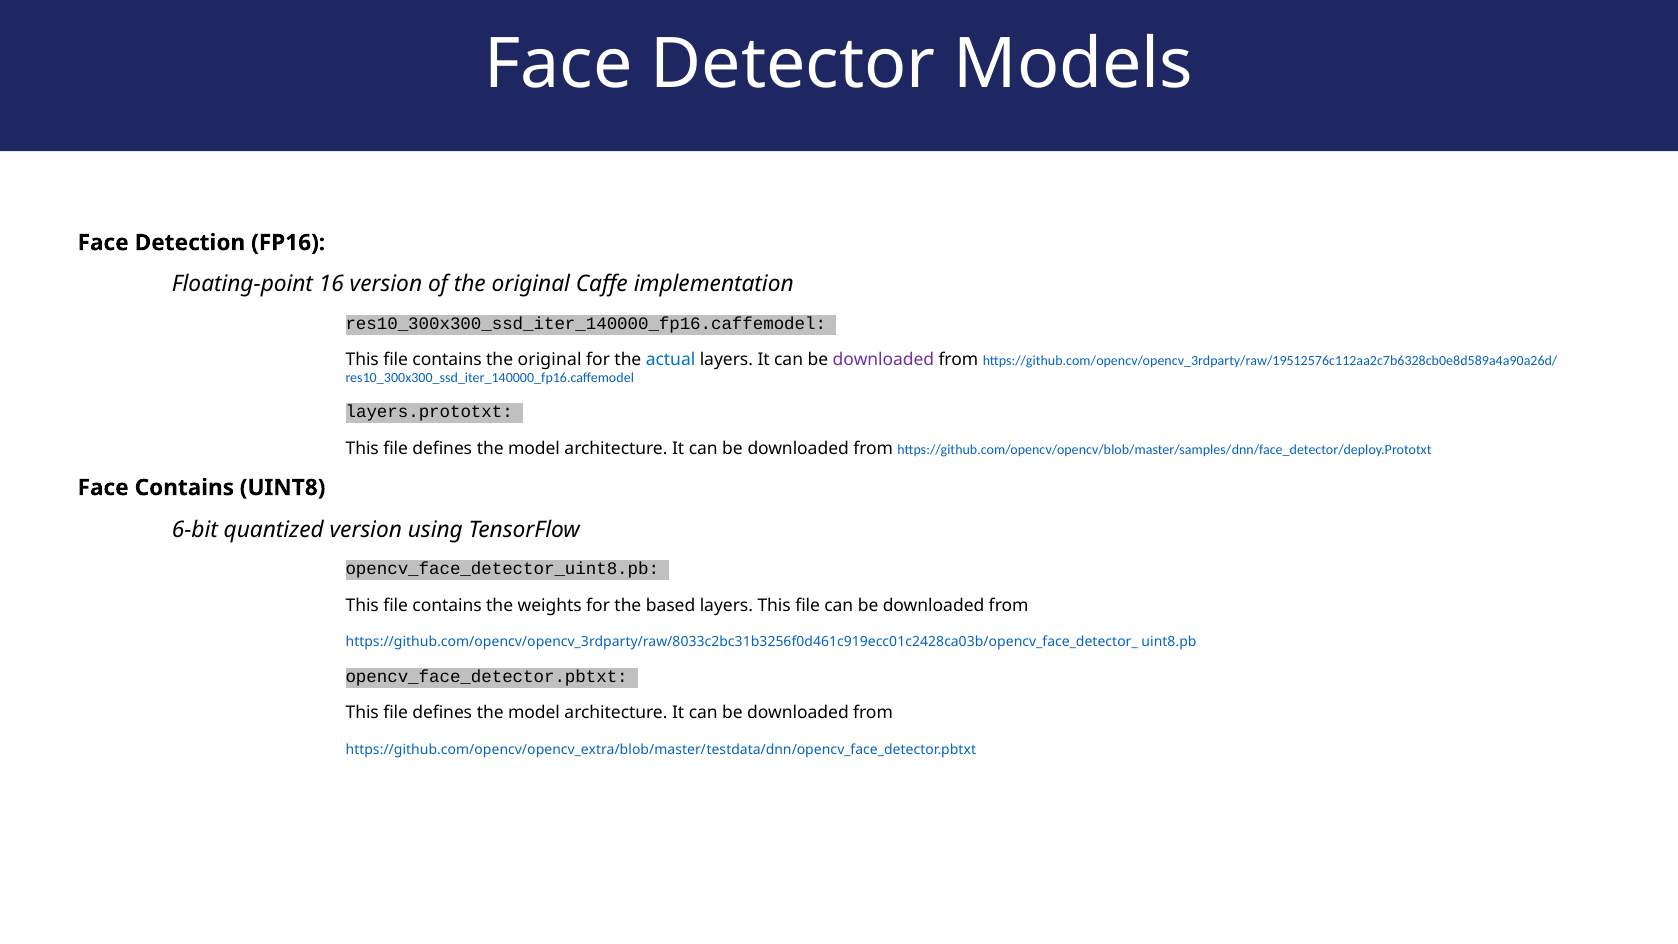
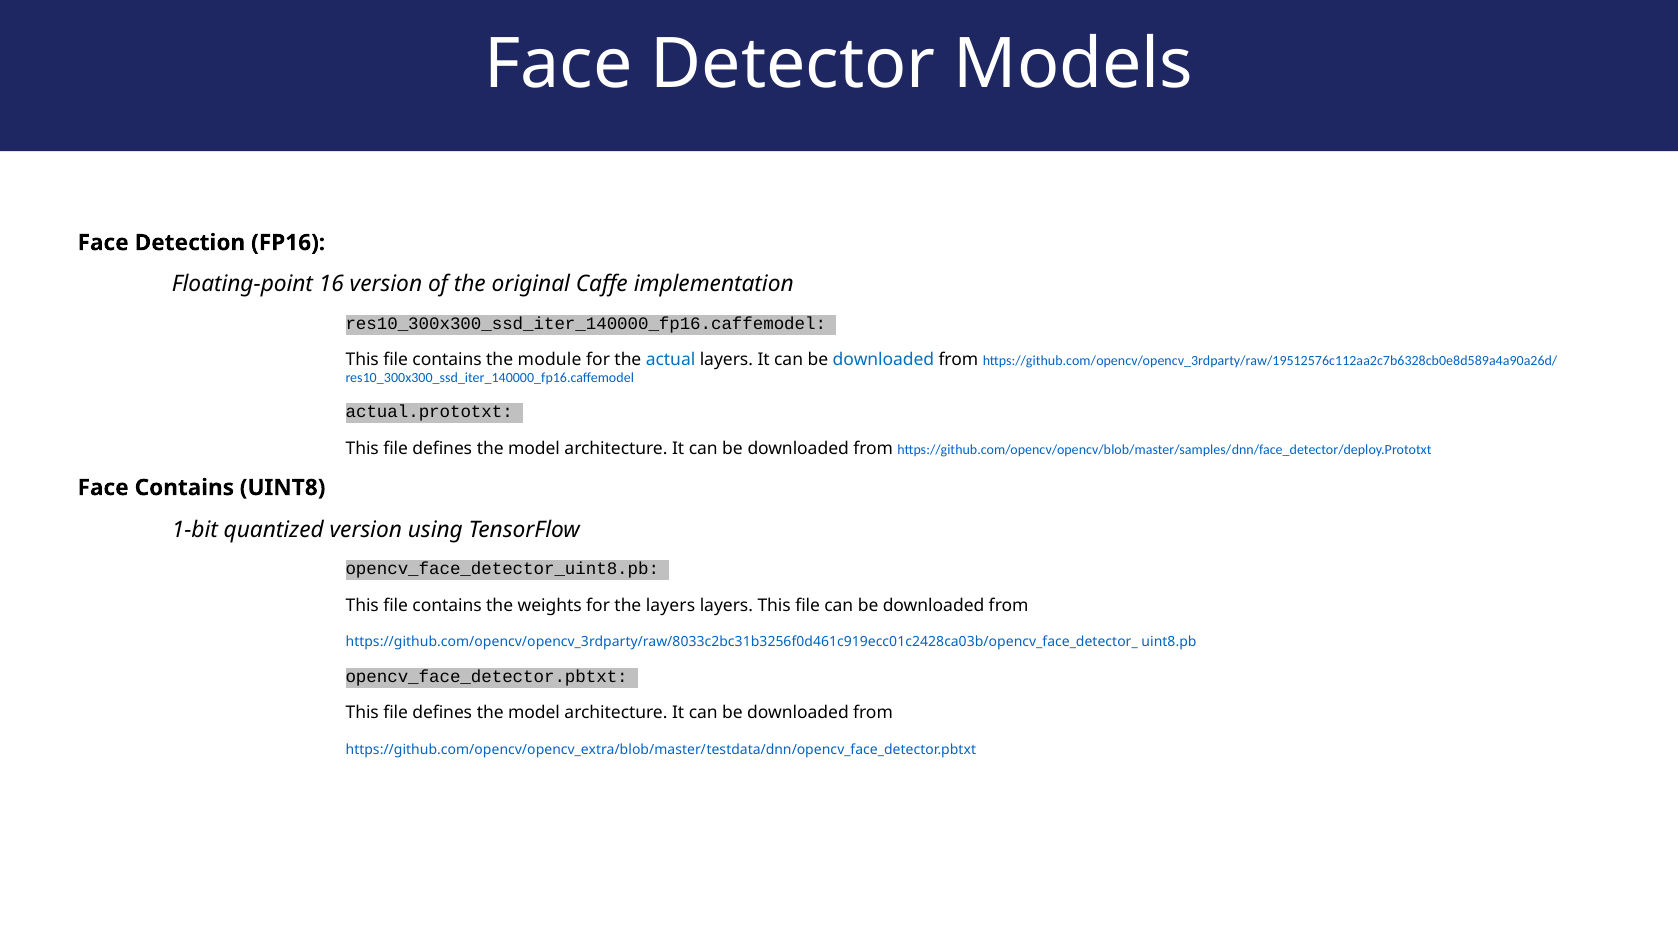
contains the original: original -> module (550, 360)
downloaded colour: purple -> blue (883, 360)
layers.prototxt: layers.prototxt -> actual.prototxt (429, 412)
6-bit: 6-bit -> 1-bit (195, 530)
the based: based -> layers (670, 605)
